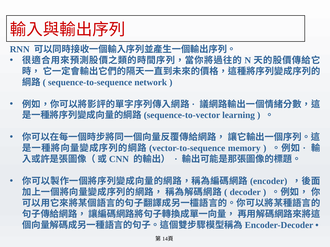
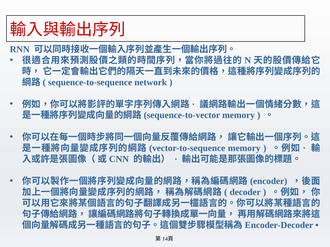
learning: learning -> memory (239, 115)
